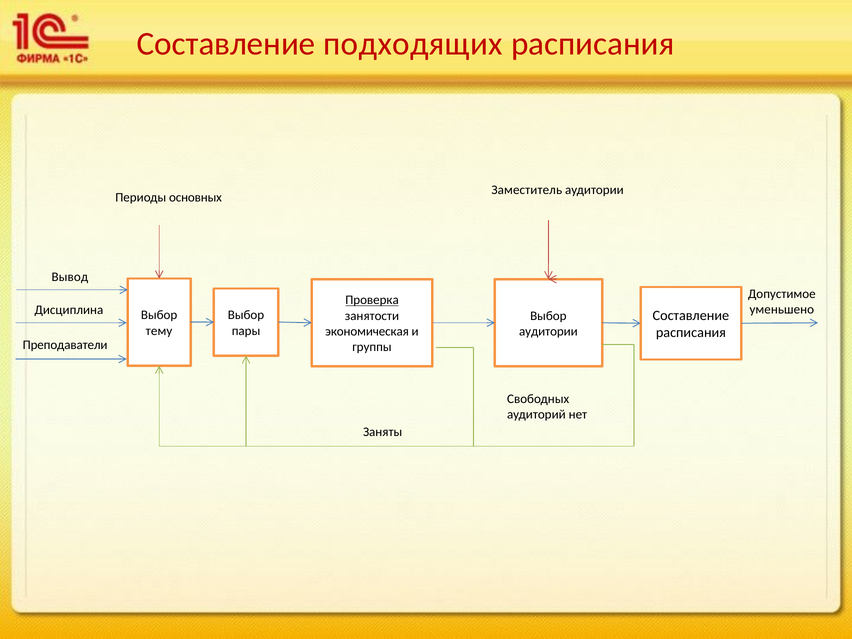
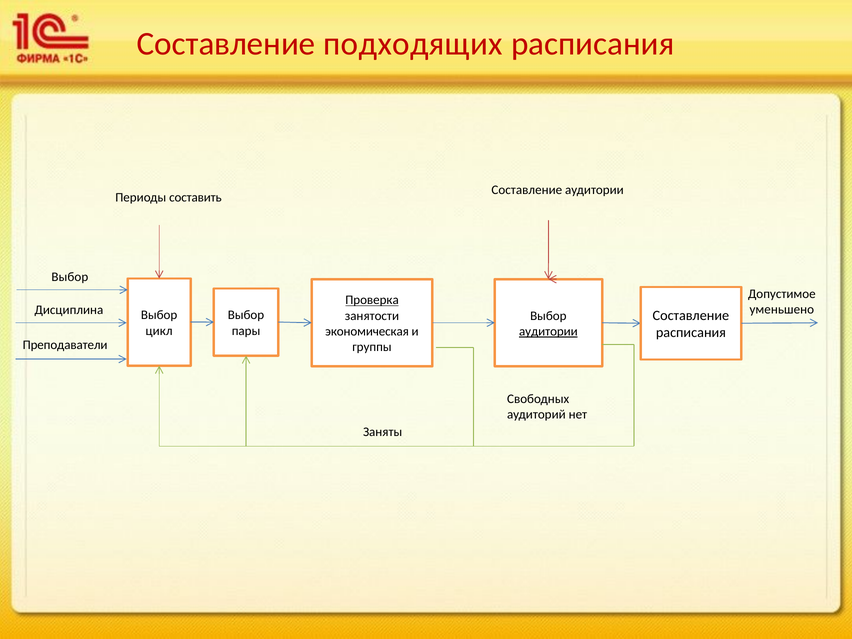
Заместитель: Заместитель -> Составление (527, 190)
основных: основных -> составить (195, 198)
Вывод: Вывод -> Выбор (70, 277)
тему: тему -> цикл (159, 331)
аудитории underline: none -> present (548, 331)
